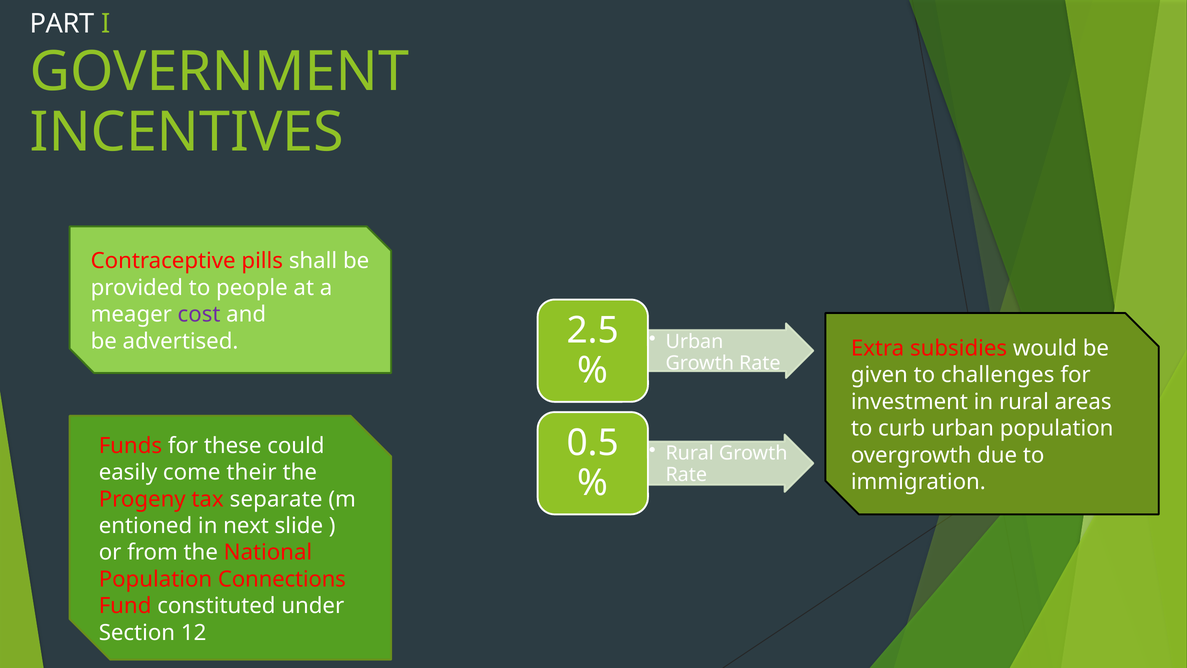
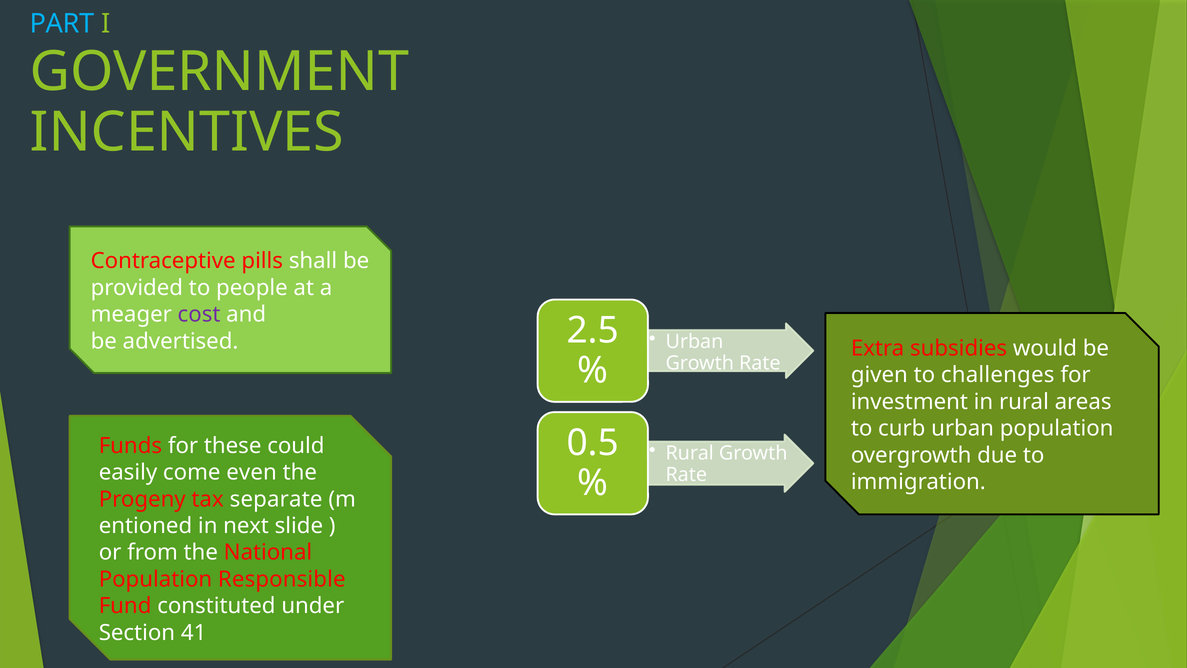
PART colour: white -> light blue (62, 24)
their: their -> even (252, 472)
Connections: Connections -> Responsible (282, 579)
12: 12 -> 41 (194, 632)
